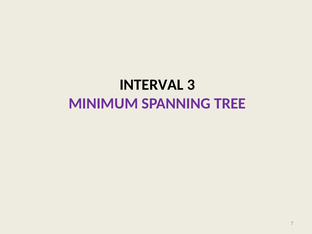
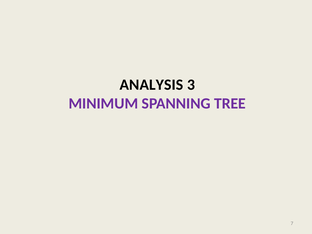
INTERVAL: INTERVAL -> ANALYSIS (151, 85)
